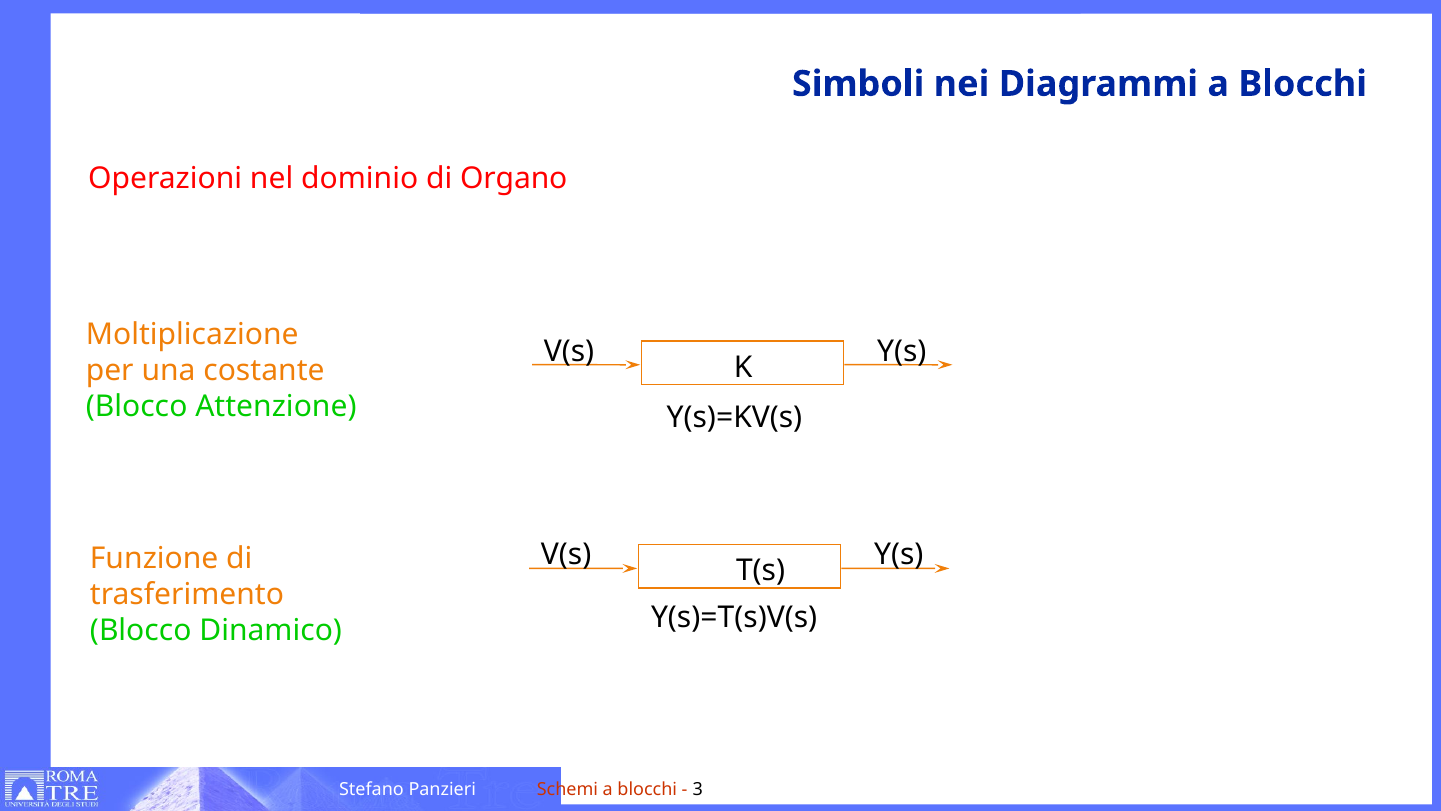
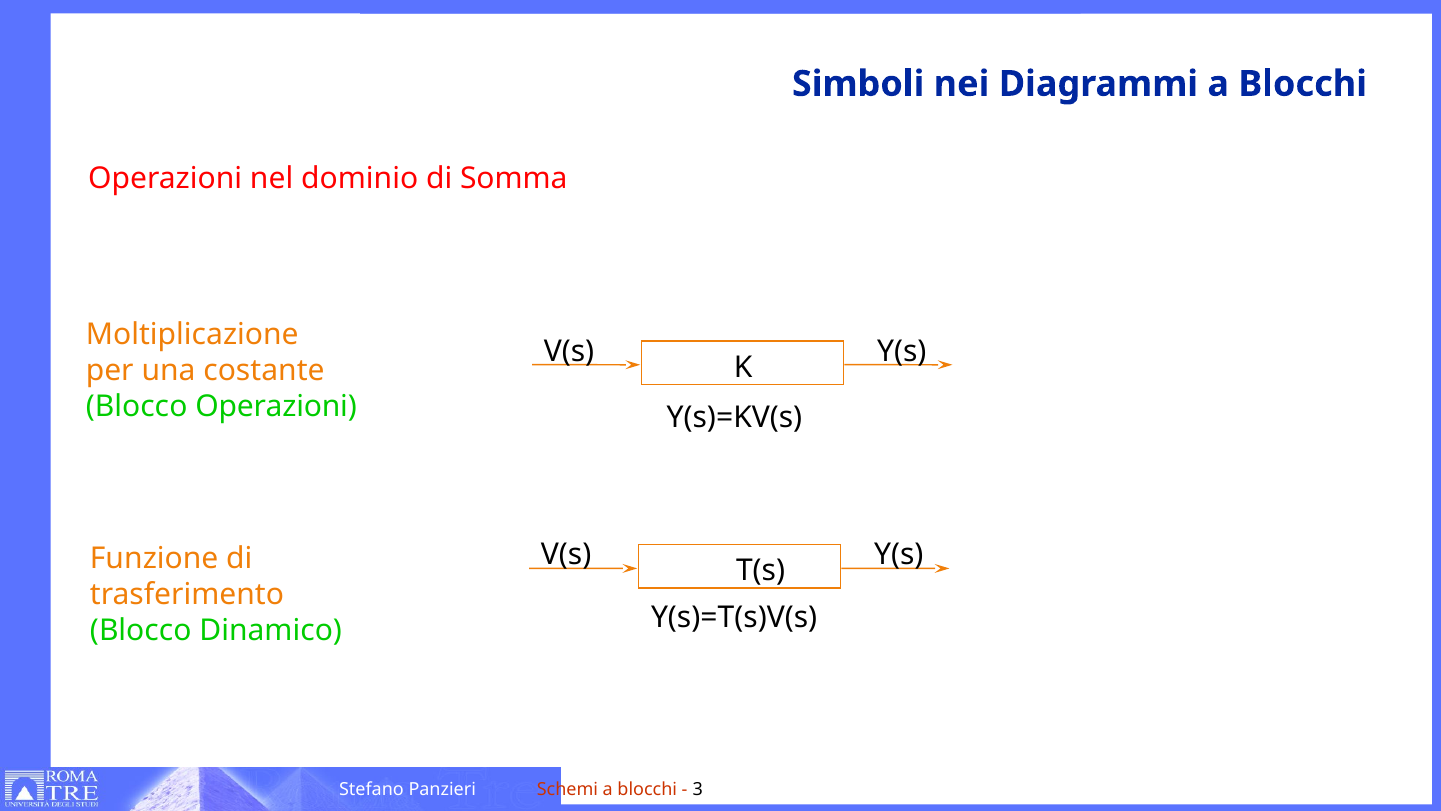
Organo: Organo -> Somma (514, 178)
Blocco Attenzione: Attenzione -> Operazioni (276, 406)
